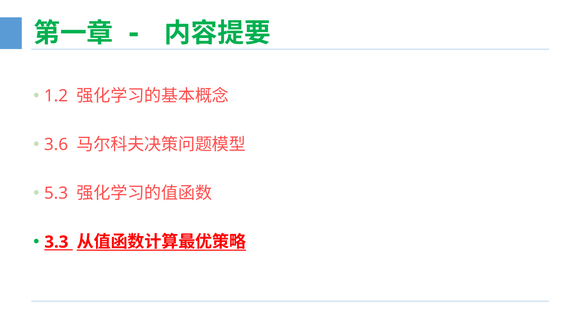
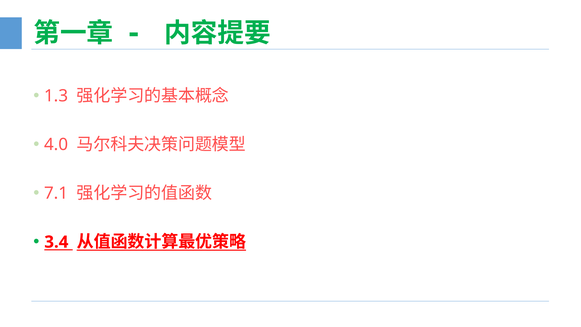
1.2: 1.2 -> 1.3 (56, 96)
3.6: 3.6 -> 4.0 (56, 144)
5.3: 5.3 -> 7.1 (56, 193)
3.3: 3.3 -> 3.4 (56, 242)
